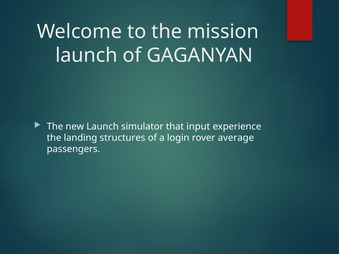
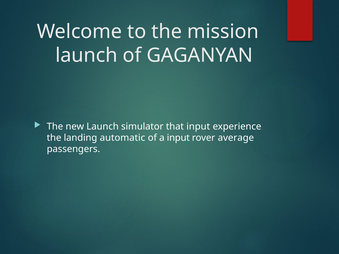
structures: structures -> automatic (122, 138)
a login: login -> input (178, 138)
